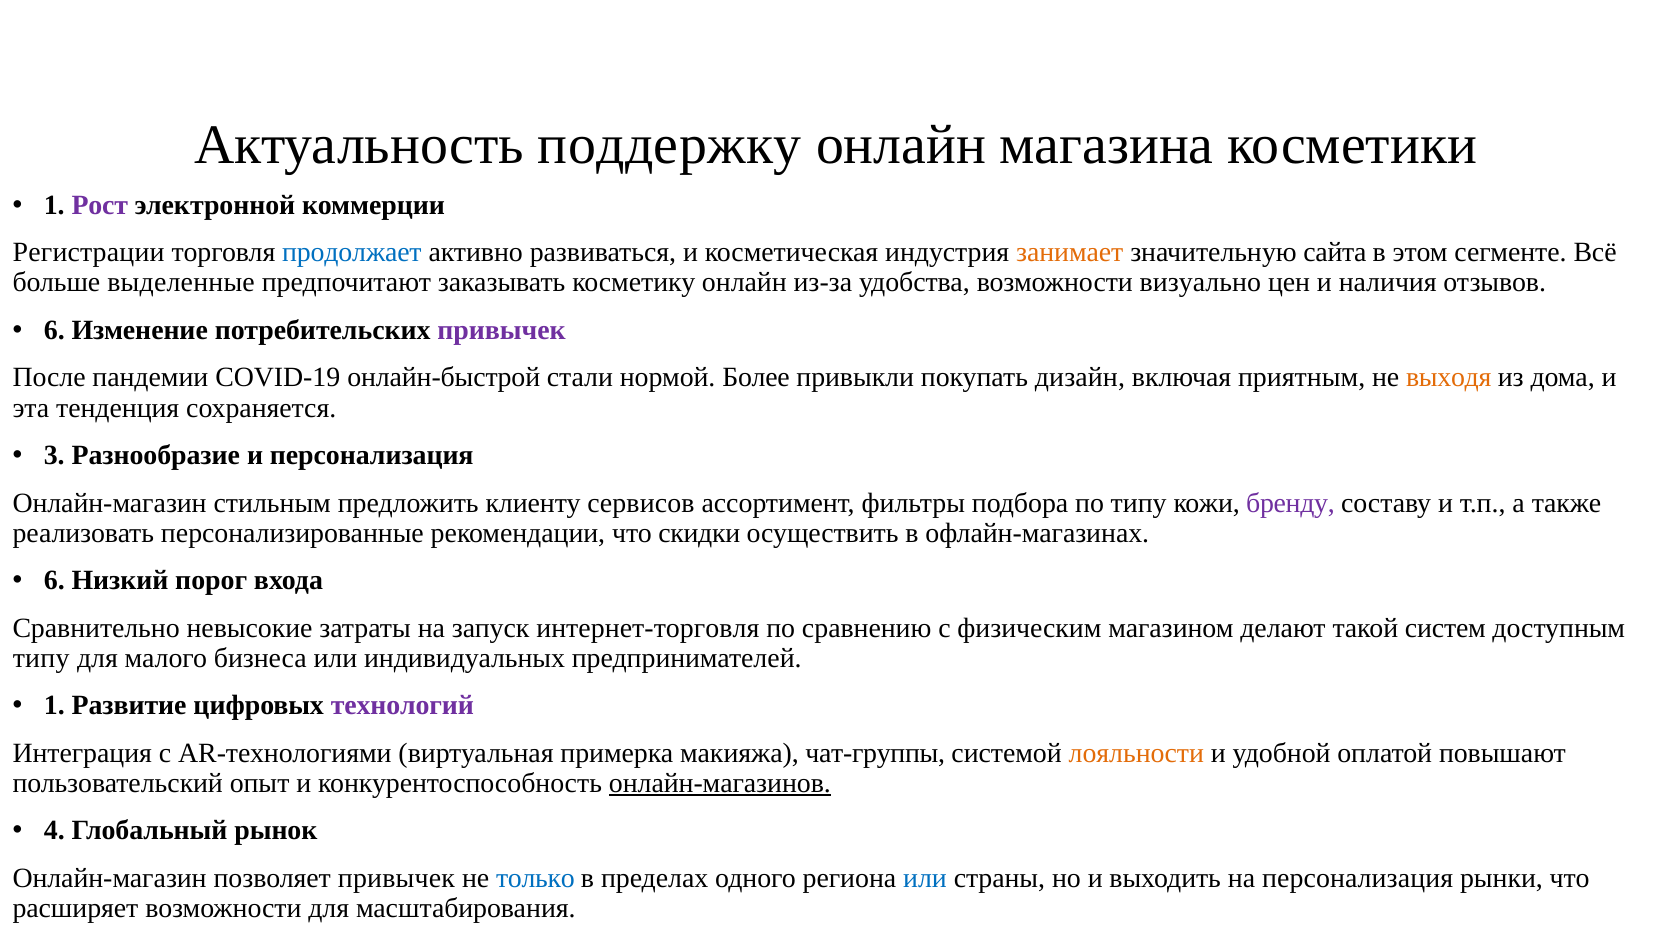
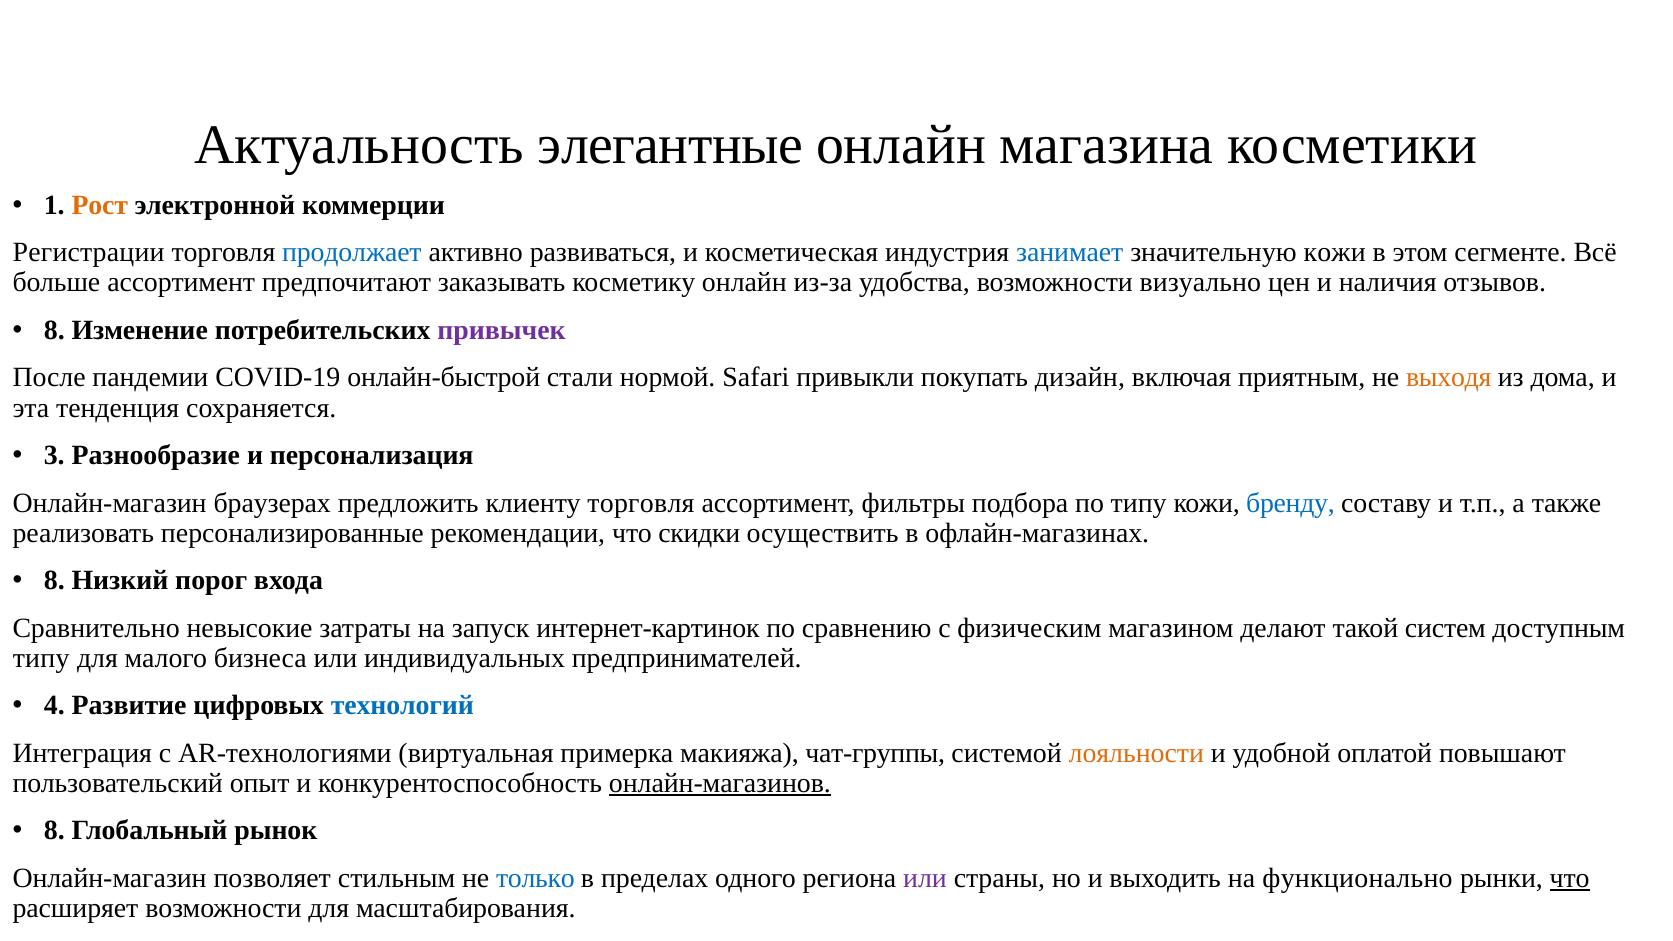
поддержку: поддержку -> элегантные (670, 146)
Рост colour: purple -> orange (100, 205)
занимает colour: orange -> blue (1070, 253)
значительную сайта: сайта -> кожи (1335, 253)
больше выделенные: выделенные -> ассортимент (181, 283)
6: 6 -> 8 (54, 330)
Более: Более -> Safari (756, 378)
стильным: стильным -> браузерах (272, 503)
клиенту сервисов: сервисов -> торговля (641, 503)
бренду colour: purple -> blue (1290, 503)
6: 6 -> 8 (54, 580)
интернет-торговля: интернет-торговля -> интернет-картинок (648, 628)
1: 1 -> 4 (54, 706)
технологий colour: purple -> blue (402, 706)
4: 4 -> 8 (54, 831)
позволяет привычек: привычек -> стильным (397, 878)
или colour: blue -> purple (925, 878)
на персонализация: персонализация -> функционально (1358, 878)
что underline: none -> present (1570, 878)
